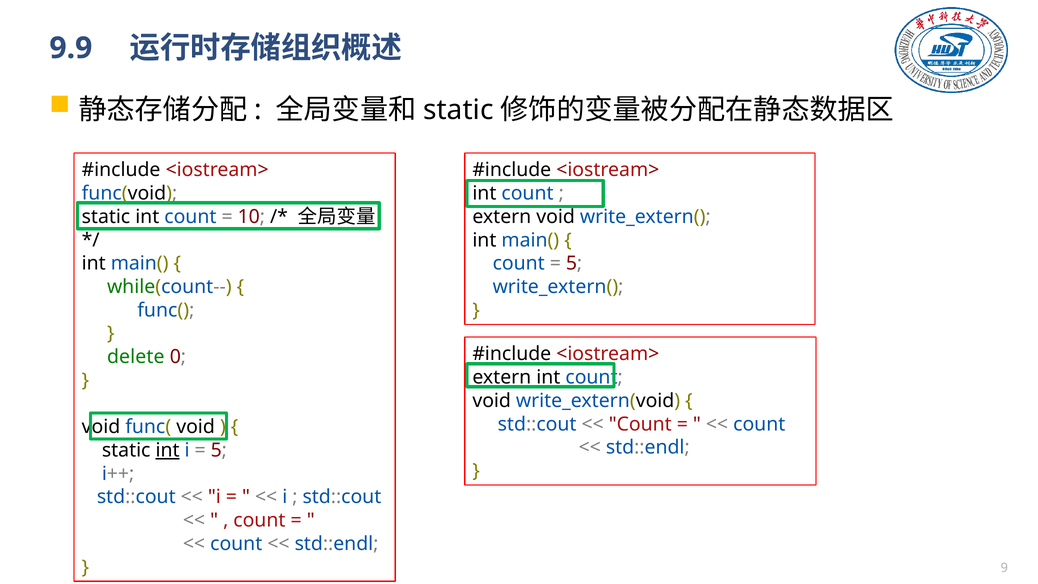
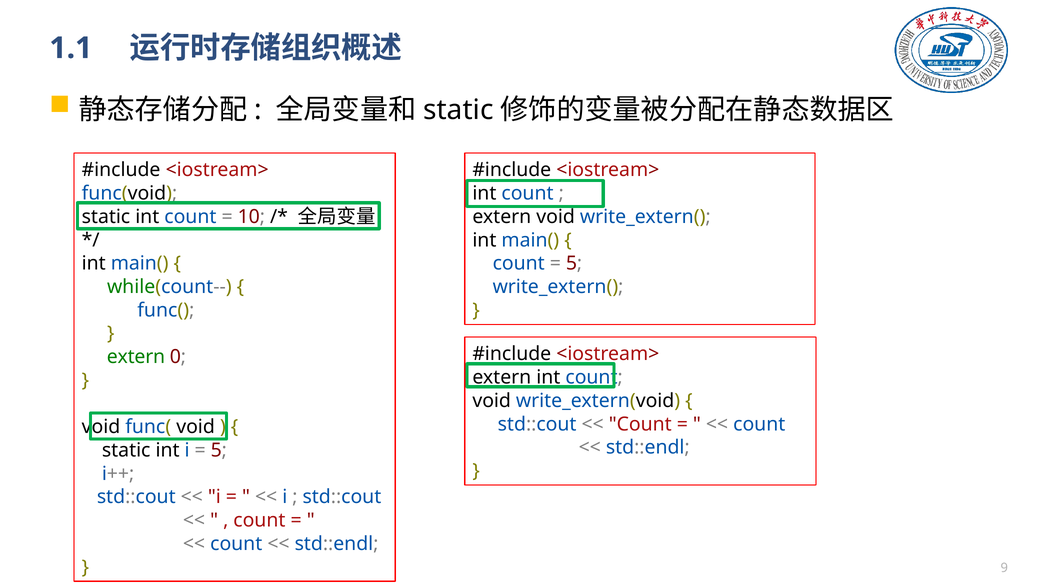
9.9: 9.9 -> 1.1 (71, 48)
delete: delete -> extern (136, 357)
int underline: present -> none (168, 450)
